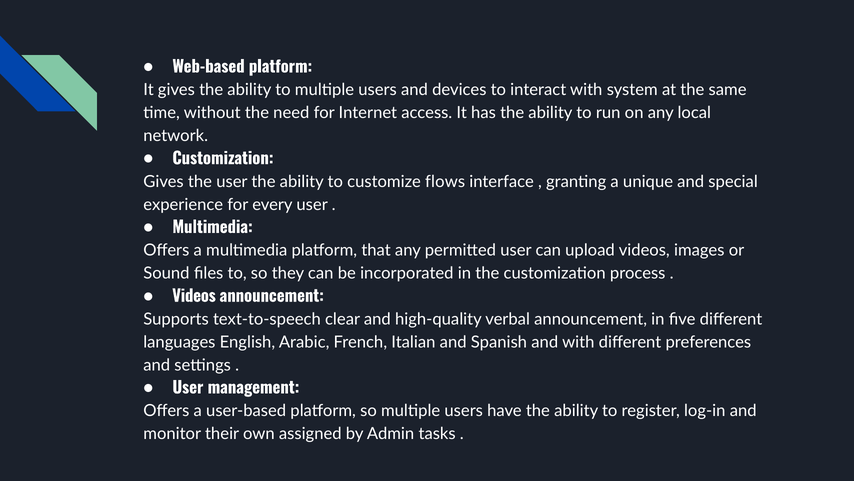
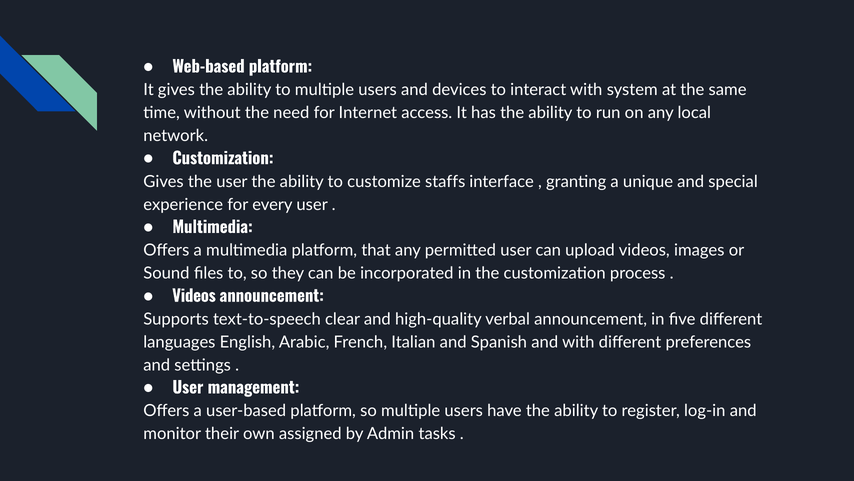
flows: flows -> staffs (445, 181)
